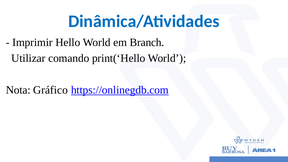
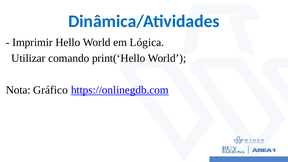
Branch: Branch -> Lógica (147, 42)
